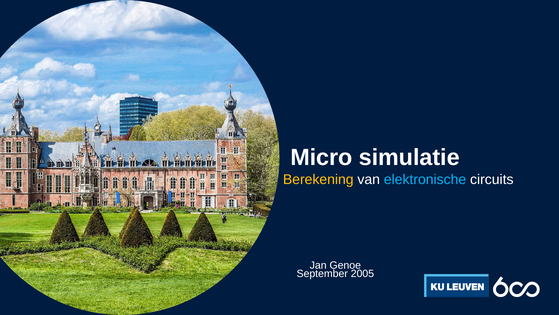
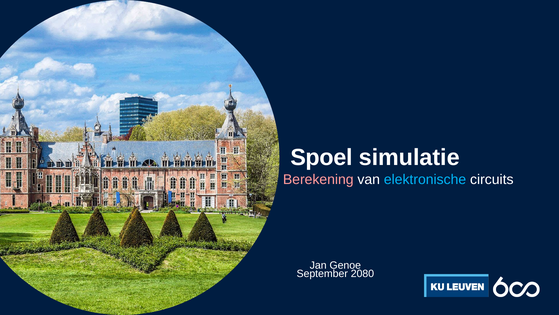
Micro: Micro -> Spoel (322, 157)
Berekening colour: yellow -> pink (318, 179)
2005: 2005 -> 2080 (362, 273)
